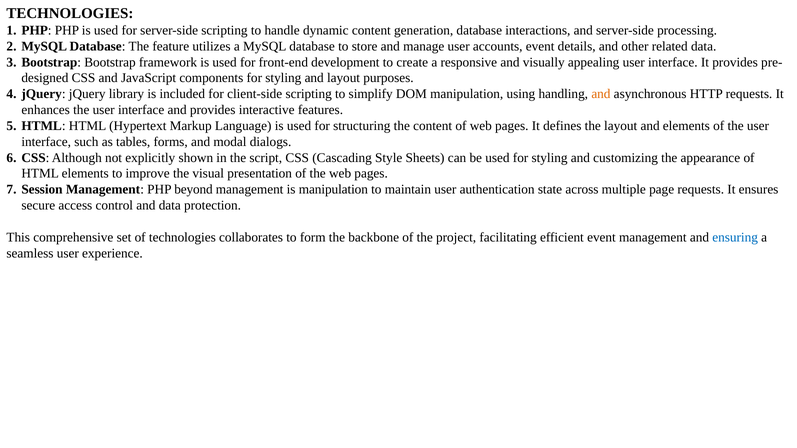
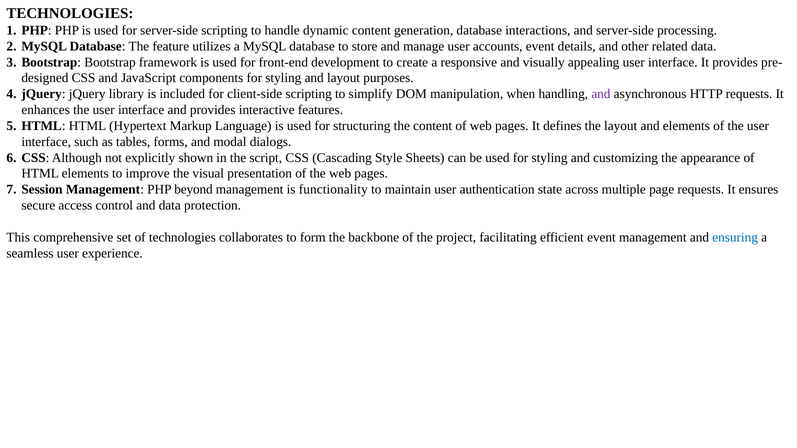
using: using -> when (521, 94)
and colour: orange -> purple (601, 94)
is manipulation: manipulation -> functionality (333, 190)
